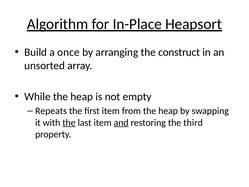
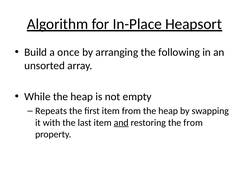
construct: construct -> following (179, 52)
the underline: present -> none (69, 122)
the third: third -> from (193, 122)
